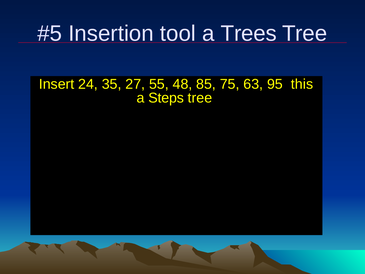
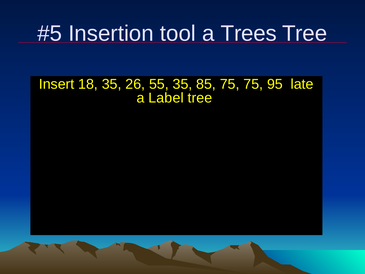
24: 24 -> 18 (88, 84)
27: 27 -> 26 (135, 84)
55 48: 48 -> 35 (183, 84)
75 63: 63 -> 75 (253, 84)
this: this -> late (302, 84)
Steps: Steps -> Label (166, 98)
